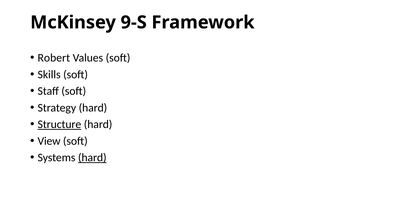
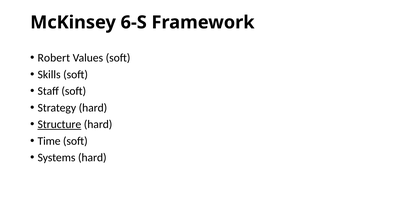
9-S: 9-S -> 6-S (134, 22)
View: View -> Time (49, 141)
hard underline: present -> none (92, 157)
